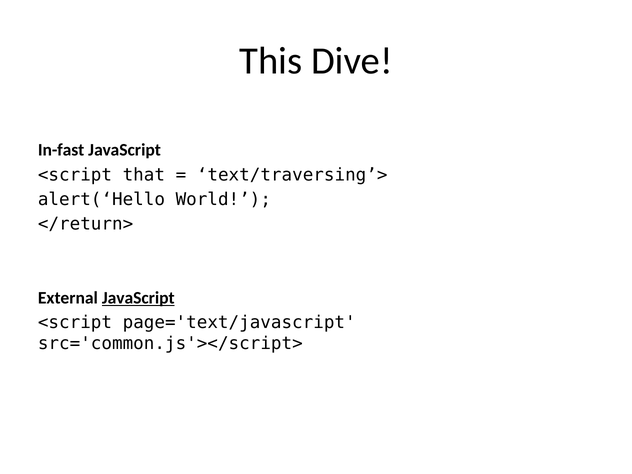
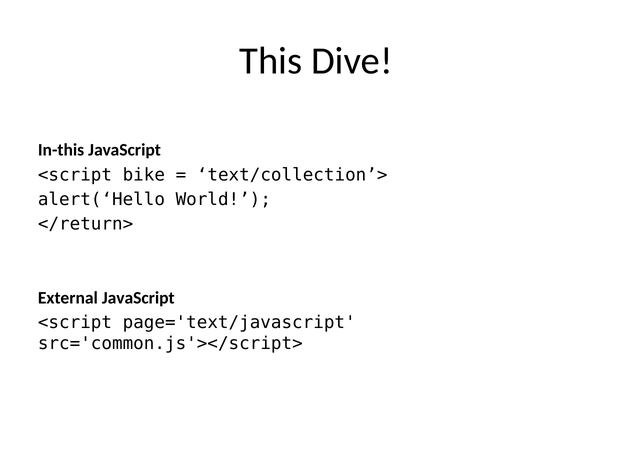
In-fast: In-fast -> In-this (61, 150)
that: that -> bike (144, 175)
text/traversing’>: text/traversing’> -> text/collection’> (292, 175)
JavaScript underline: present -> none (138, 298)
